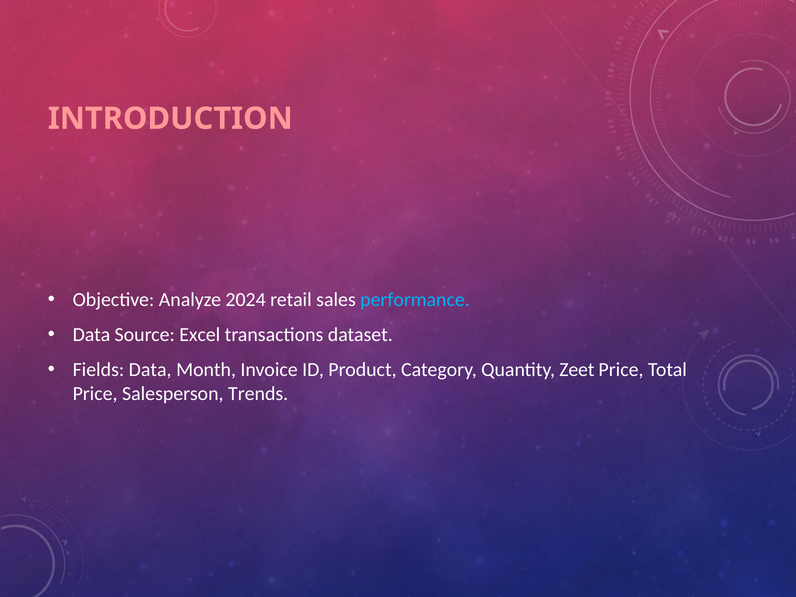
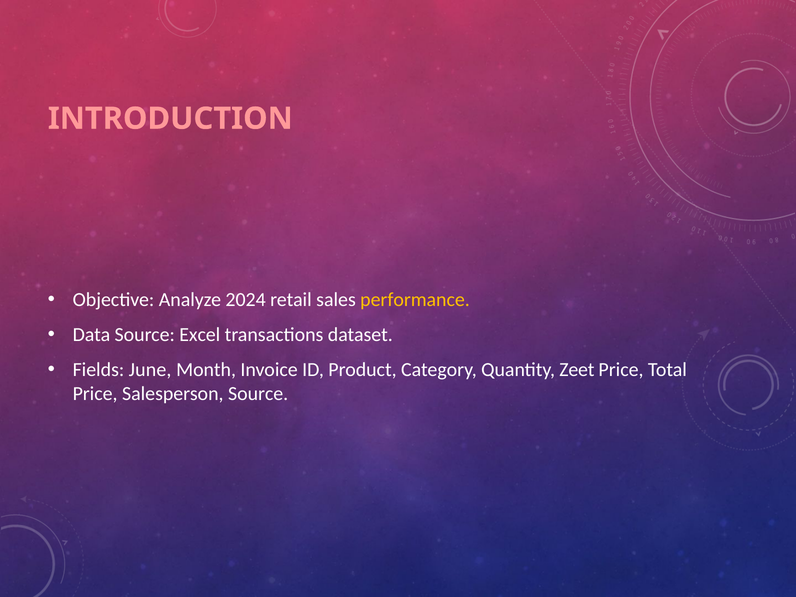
performance colour: light blue -> yellow (415, 300)
Fields Data: Data -> June (150, 370)
Salesperson Trends: Trends -> Source (258, 394)
